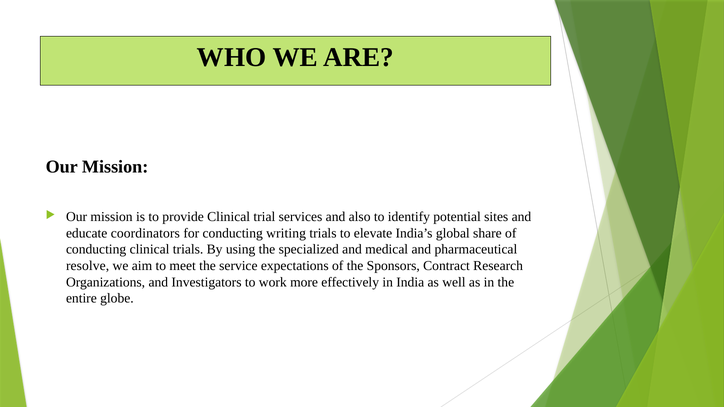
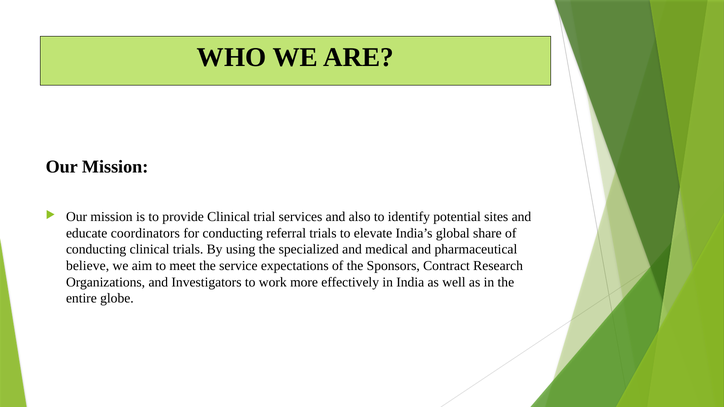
writing: writing -> referral (286, 233)
resolve: resolve -> believe (88, 266)
